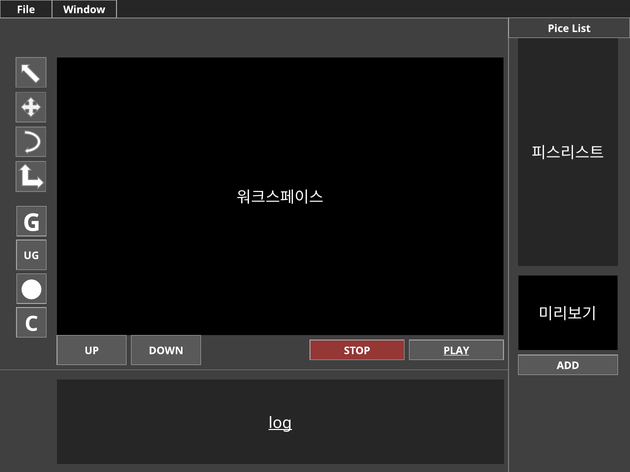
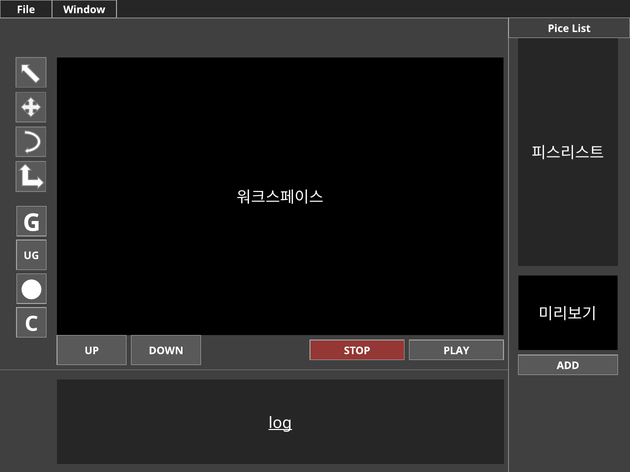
PLAY underline: present -> none (456, 351)
